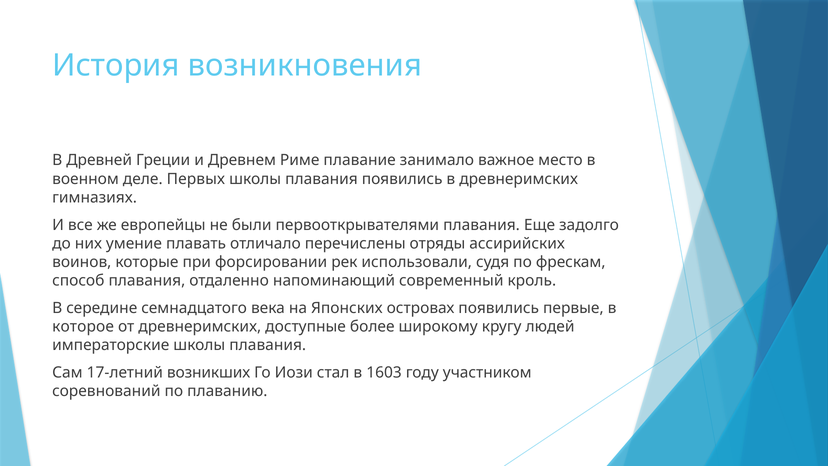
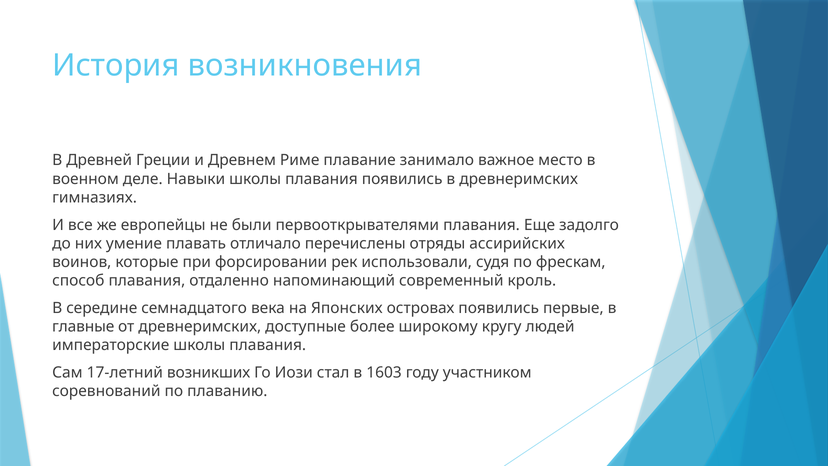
Первых: Первых -> Навыки (196, 179)
которое: которое -> главные (83, 327)
